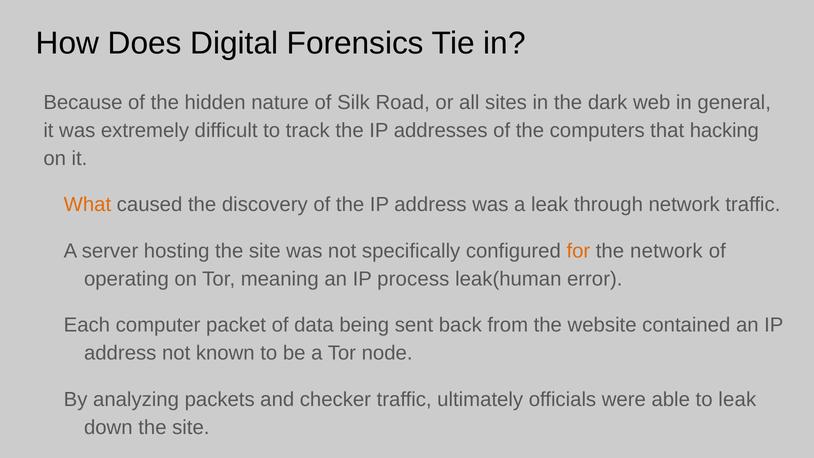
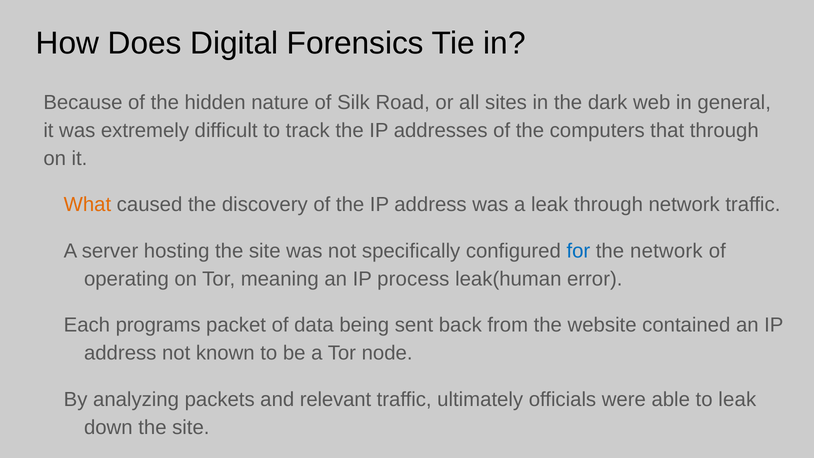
that hacking: hacking -> through (724, 130)
for colour: orange -> blue (578, 251)
computer: computer -> programs (158, 325)
checker: checker -> relevant (335, 399)
